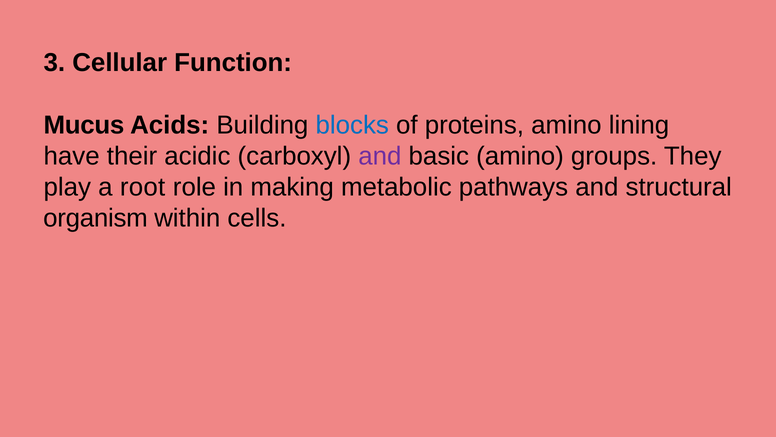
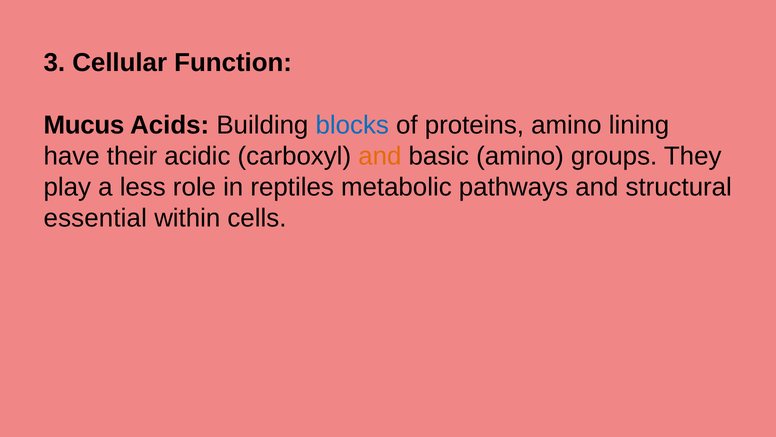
and colour: purple -> orange (380, 156)
root: root -> less (143, 187)
making: making -> reptiles (292, 187)
organism: organism -> essential (95, 218)
